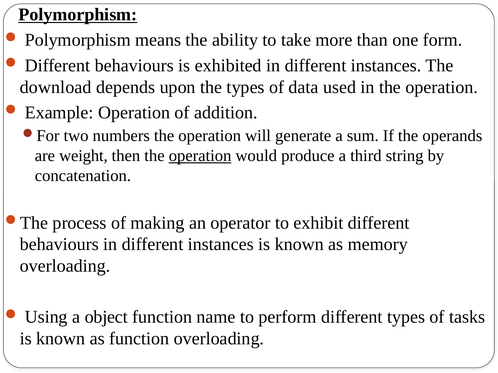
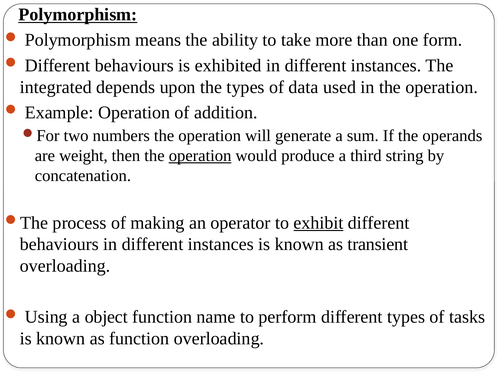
download: download -> integrated (56, 87)
exhibit underline: none -> present (318, 223)
memory: memory -> transient (378, 245)
